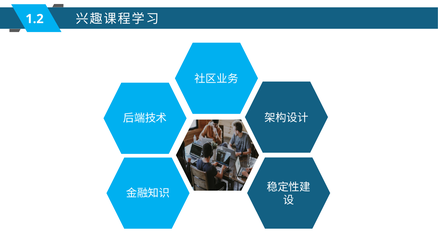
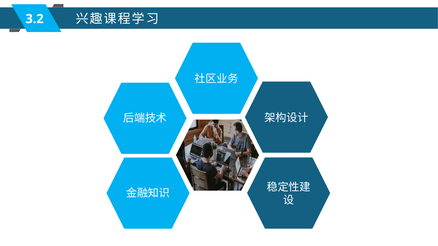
1.2: 1.2 -> 3.2 (35, 19)
